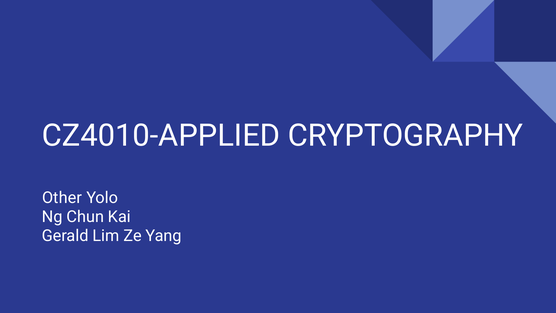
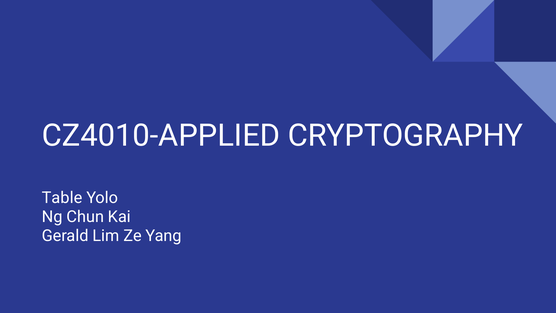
Other: Other -> Table (62, 198)
